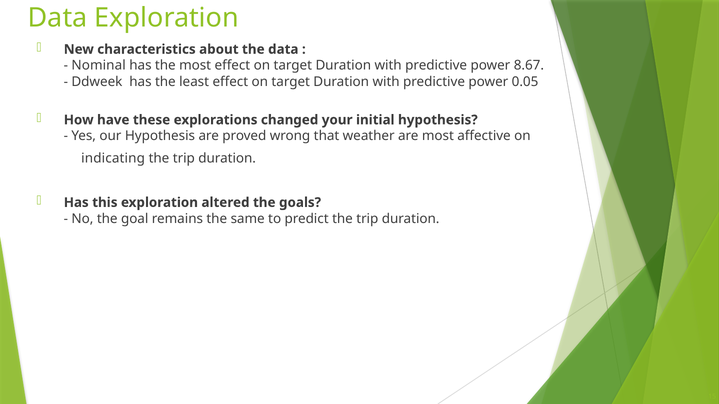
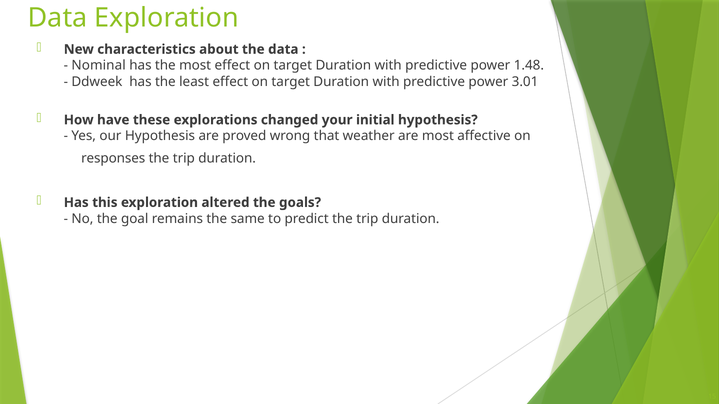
8.67: 8.67 -> 1.48 (529, 66)
0.05: 0.05 -> 3.01 (525, 82)
indicating: indicating -> responses (113, 158)
